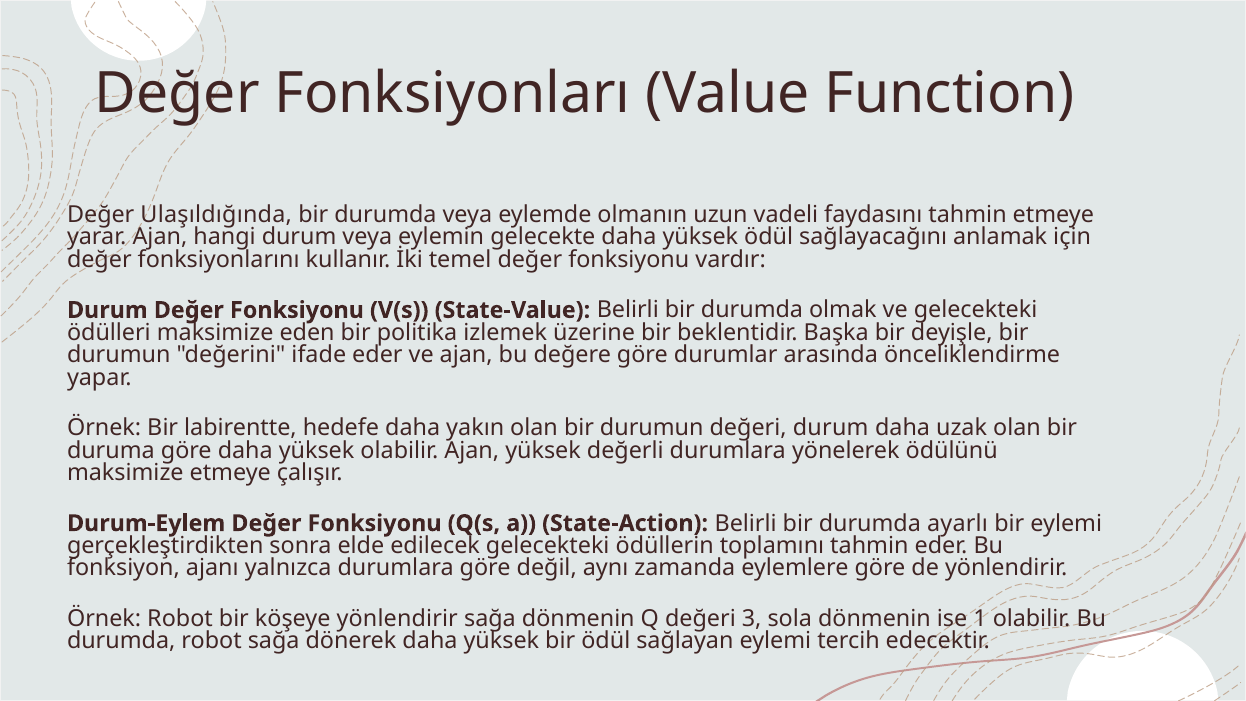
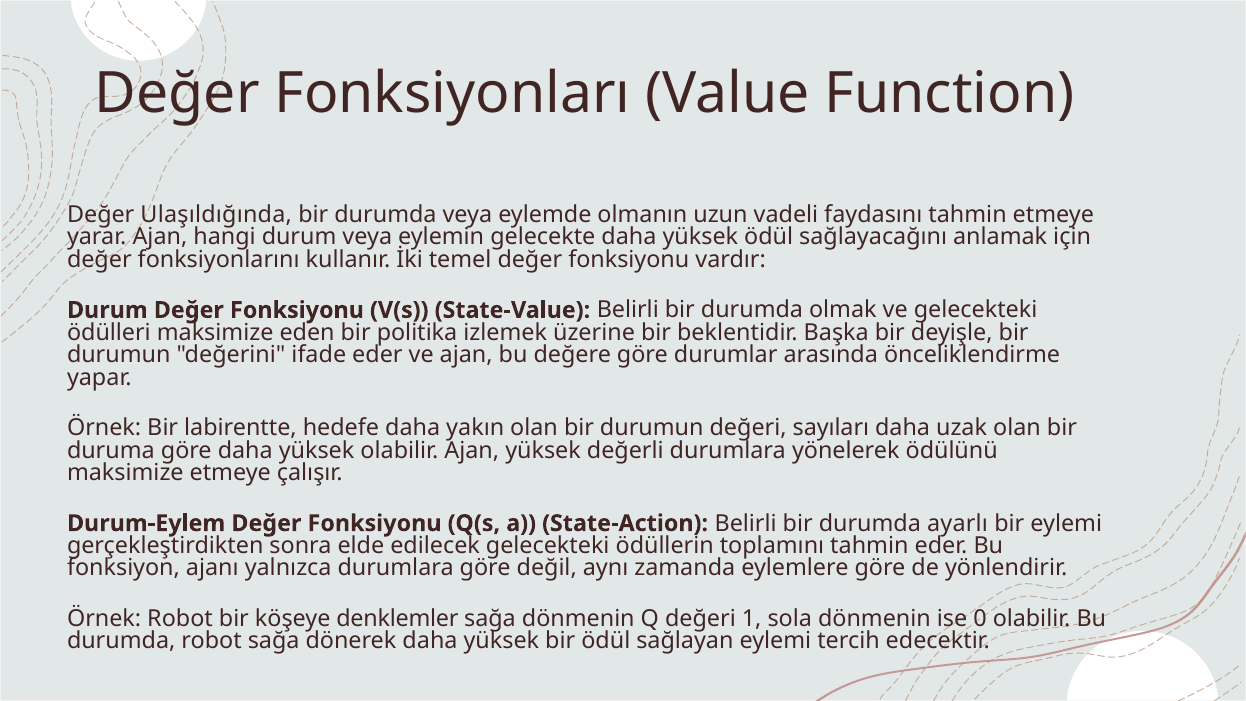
değeri durum: durum -> sayıları (831, 428)
köşeye yönlendirir: yönlendirir -> denklemler (397, 619)
3: 3 -> 1 (752, 619)
1: 1 -> 0 (980, 619)
